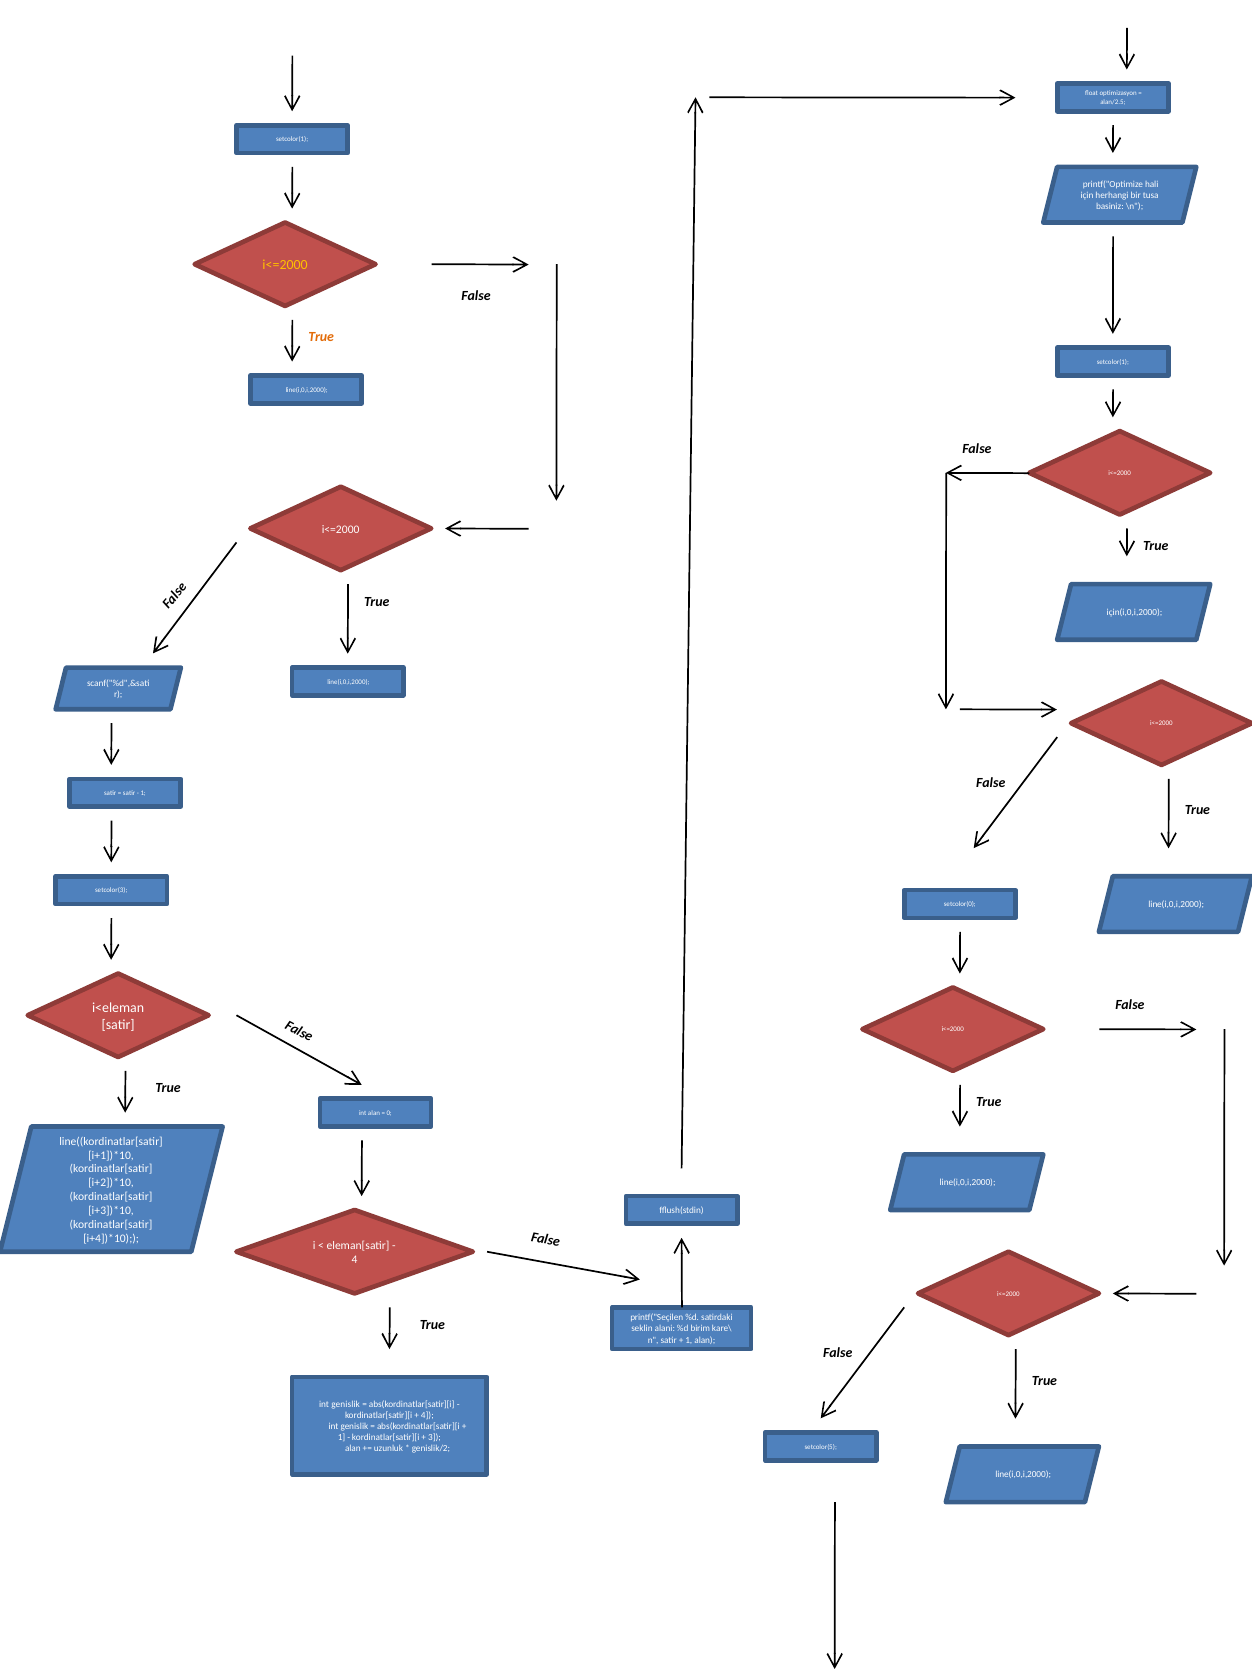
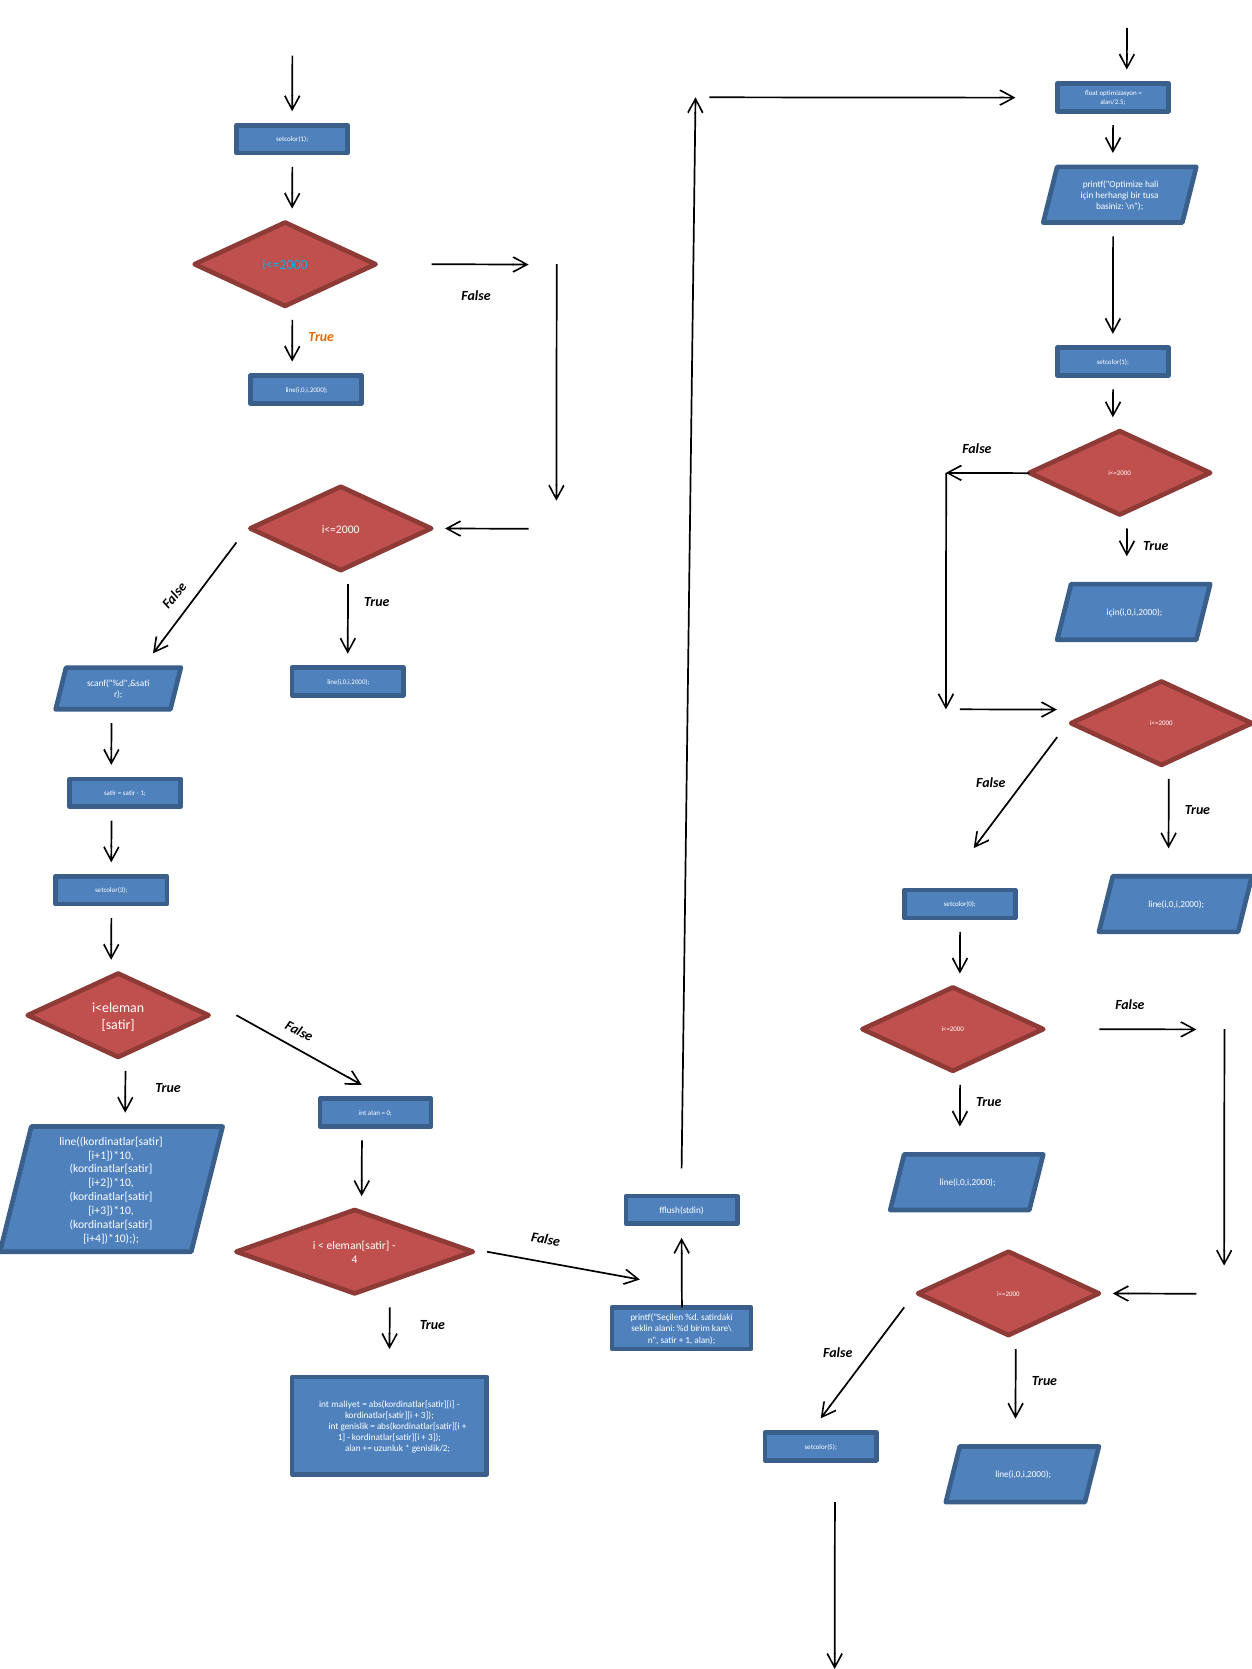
i<=2000 colour: yellow -> light blue (285, 265)
genislik: genislik -> maliyet (346, 1404)
4: 4 -> 3 (427, 1415)
